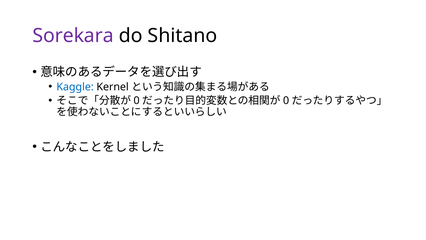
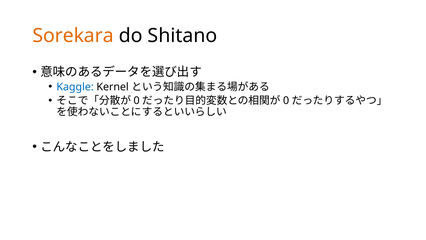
Sorekara colour: purple -> orange (73, 36)
